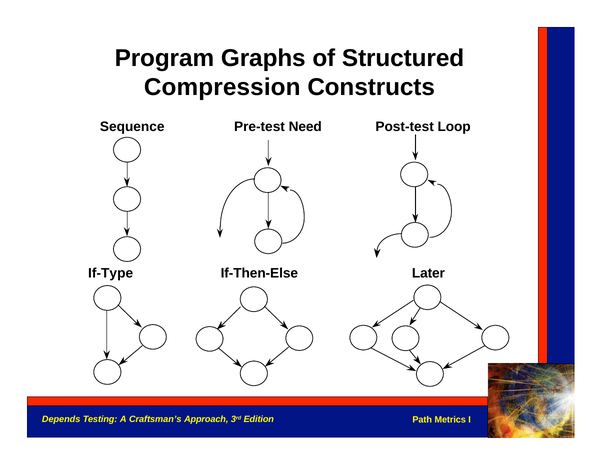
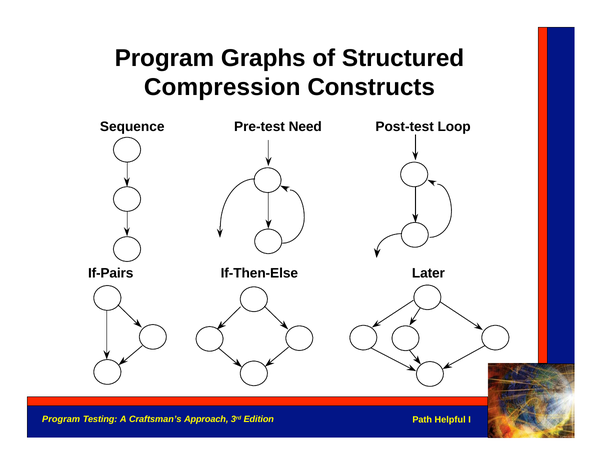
If-Type: If-Type -> If-Pairs (111, 273)
Depends: Depends -> Program (61, 419)
Metrics: Metrics -> Helpful (450, 420)
